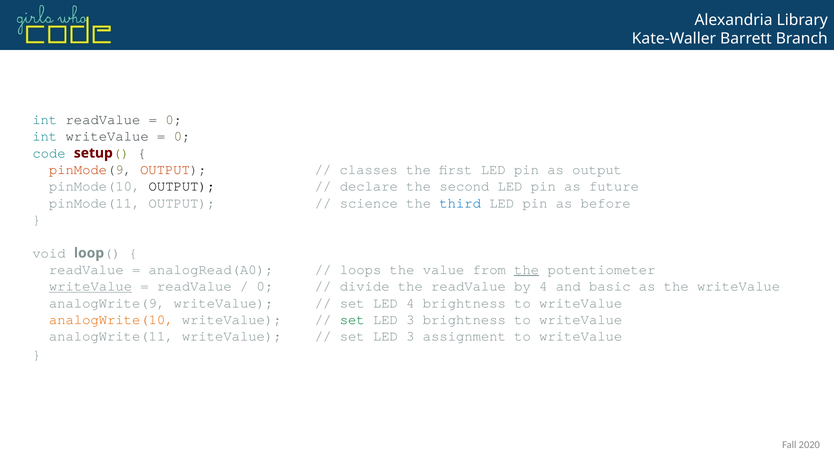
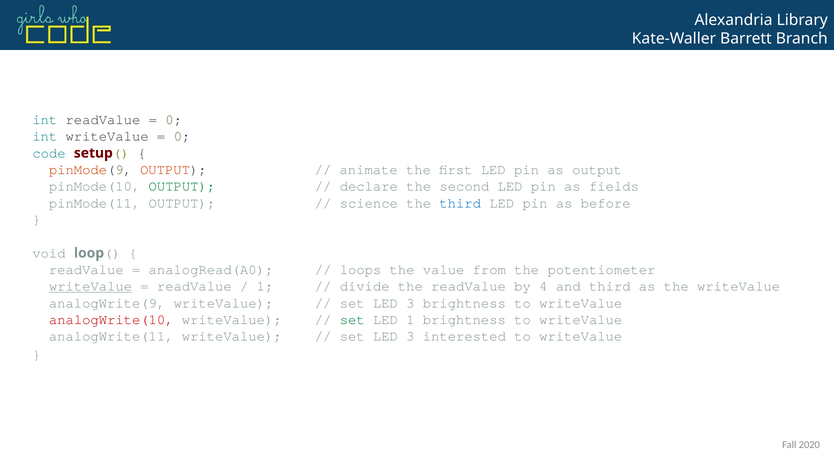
classes: classes -> animate (369, 170)
OUTPUT colour: black -> green (182, 186)
future: future -> fields (614, 186)
the underline: present -> none (527, 270)
0: 0 -> 1 (265, 286)
and basic: basic -> third (610, 286)
4: 4 -> 3 (410, 303)
analogWrite(10 colour: orange -> red (111, 320)
3: 3 -> 1 (410, 320)
assignment: assignment -> interested (464, 336)
